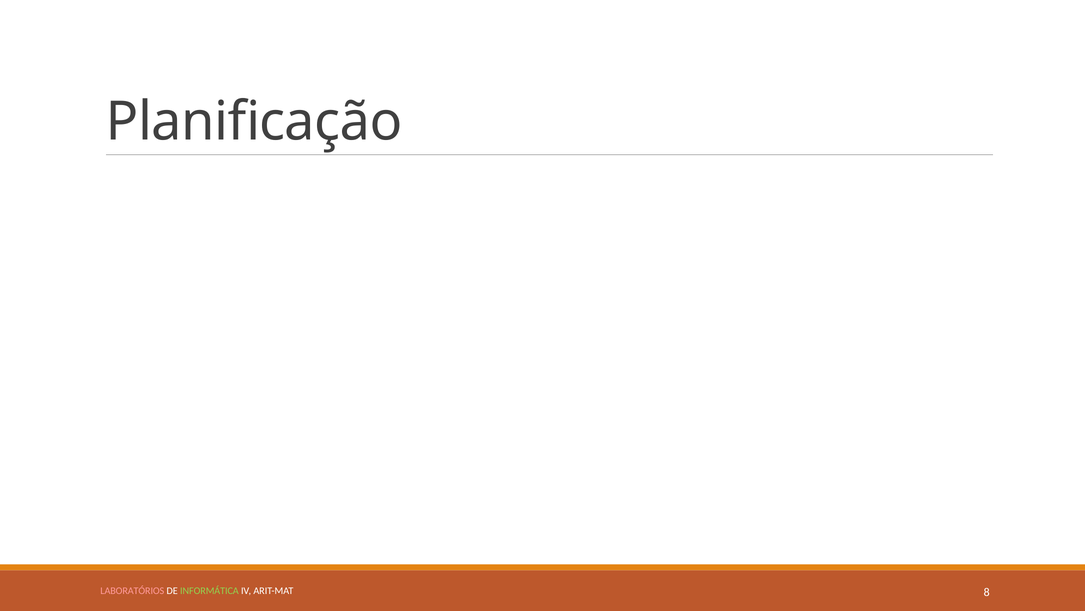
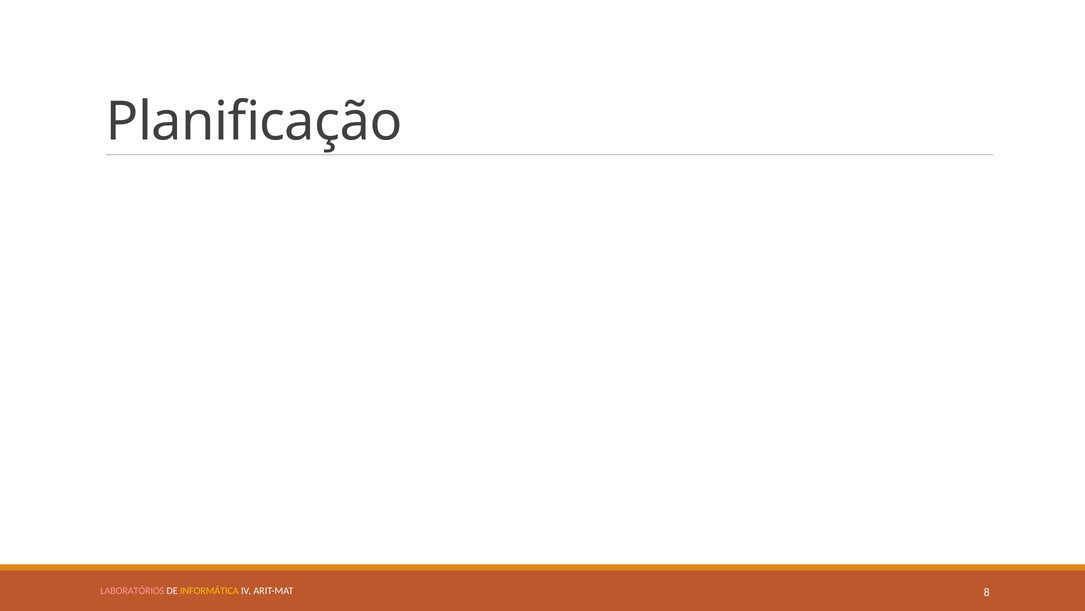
INFORMÁTICA colour: light green -> yellow (209, 590)
